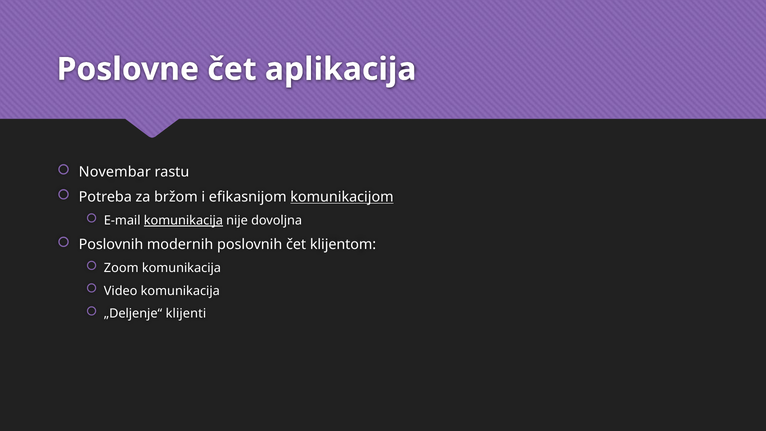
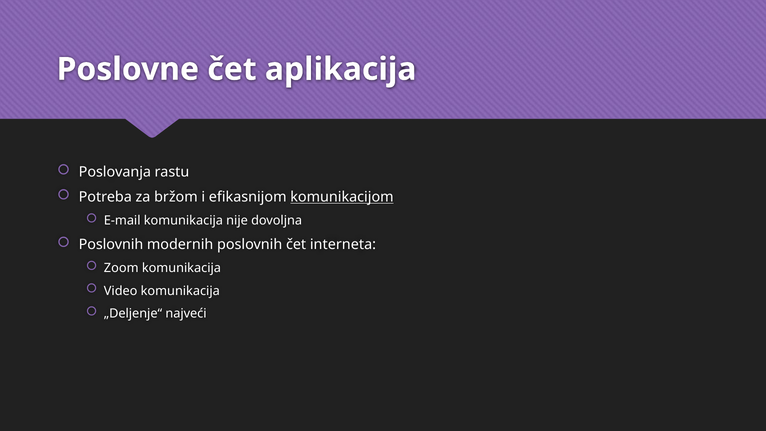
Novembar: Novembar -> Poslovanja (115, 172)
komunikacija underline: present -> none (183, 221)
klijentom: klijentom -> interneta (343, 245)
klijenti: klijenti -> najveći (186, 313)
